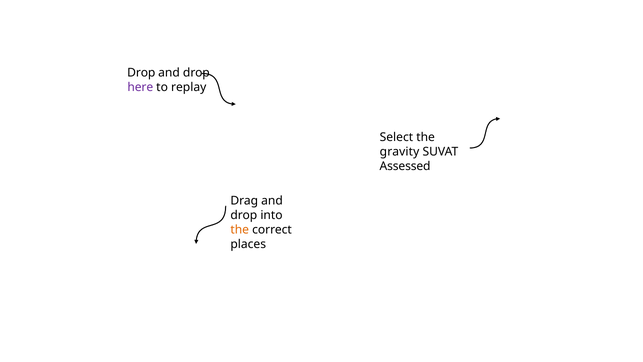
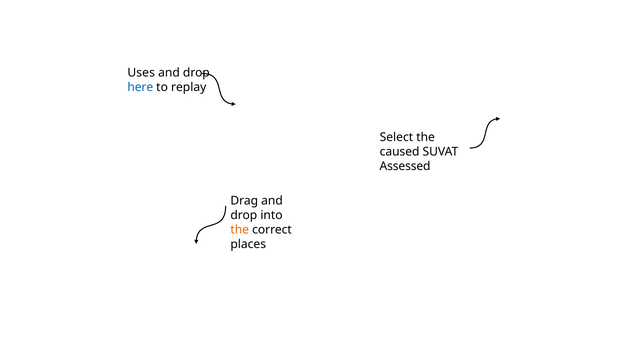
Drop: Drop -> Uses (141, 73)
here colour: purple -> blue (140, 87)
gravity: gravity -> caused (400, 152)
